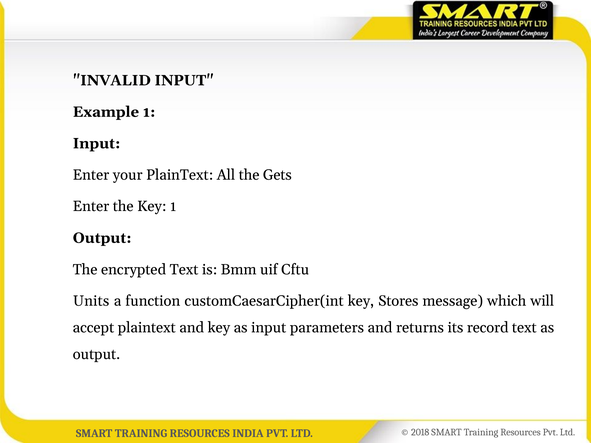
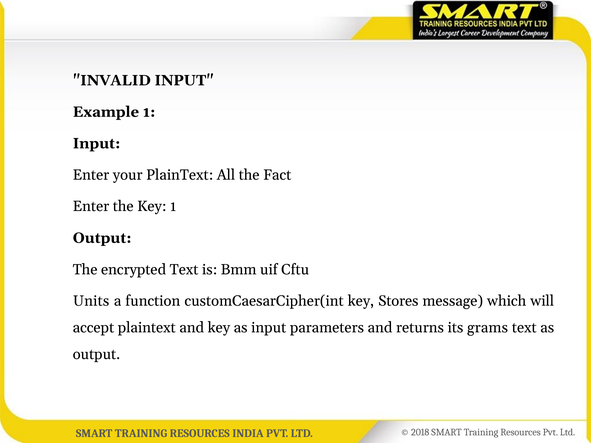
Gets: Gets -> Fact (277, 175)
record: record -> grams (488, 328)
